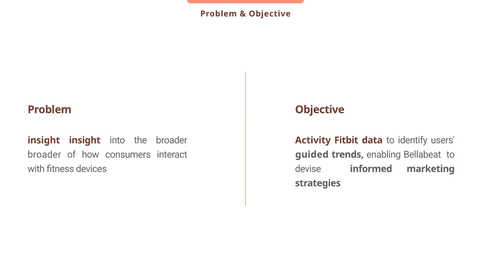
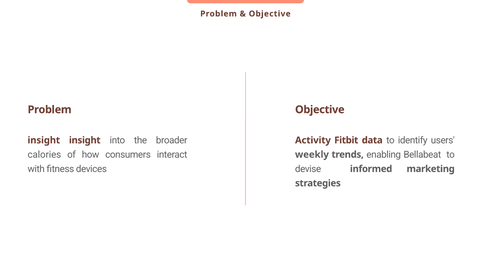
broader: broader -> calories (44, 155)
guided: guided -> weekly (312, 155)
